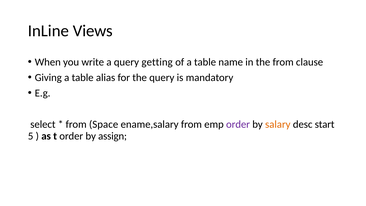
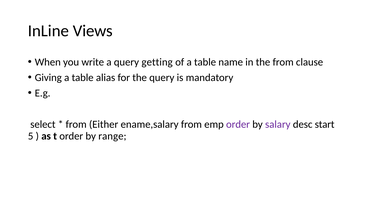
Space: Space -> Either (104, 124)
salary colour: orange -> purple (278, 124)
assign: assign -> range (112, 136)
